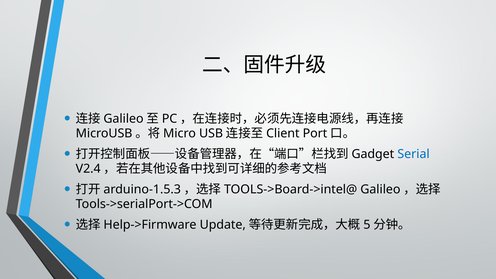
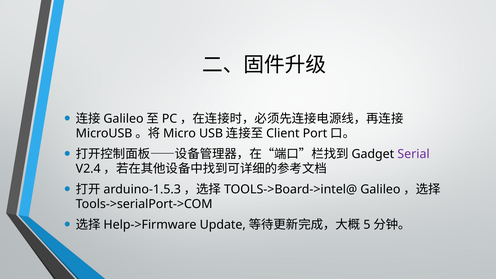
Serial colour: blue -> purple (414, 154)
